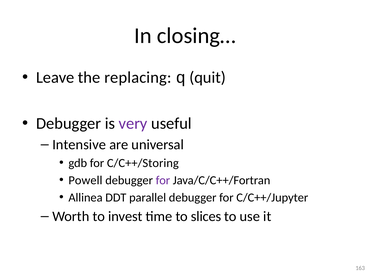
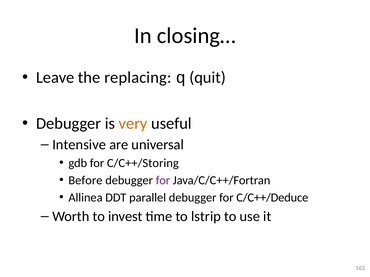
very colour: purple -> orange (133, 124)
Powell: Powell -> Before (85, 181)
C/C++/Jupyter: C/C++/Jupyter -> C/C++/Deduce (272, 198)
slices: slices -> lstrip (206, 217)
